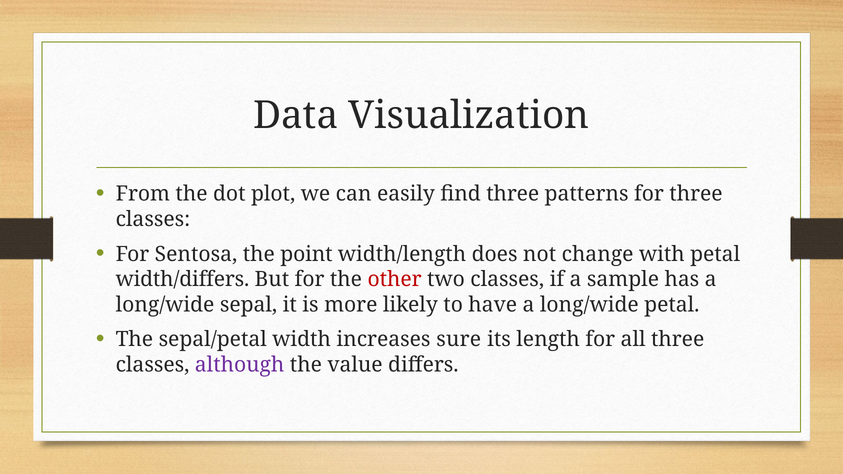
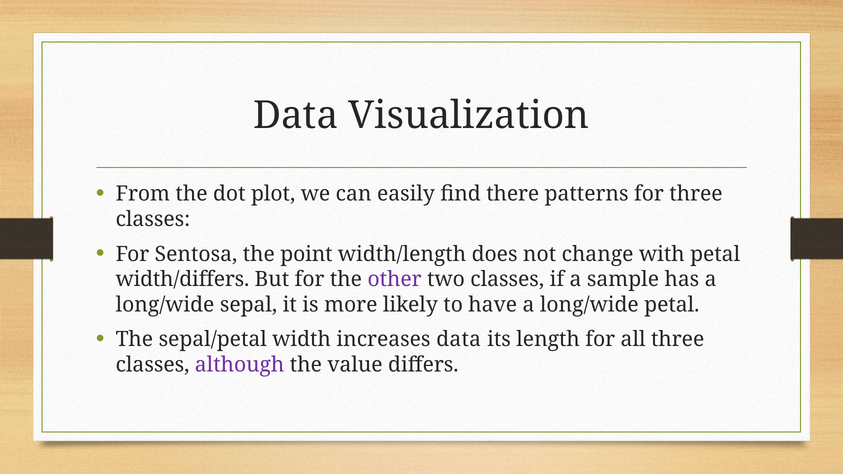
find three: three -> there (513, 194)
other colour: red -> purple (395, 279)
increases sure: sure -> data (459, 340)
